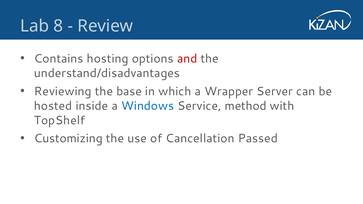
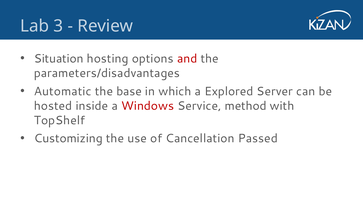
8: 8 -> 3 (58, 26)
Contains: Contains -> Situation (59, 59)
understand/disadvantages: understand/disadvantages -> parameters/disadvantages (107, 73)
Reviewing: Reviewing -> Automatic (63, 91)
Wrapper: Wrapper -> Explored (229, 91)
Windows colour: blue -> red (148, 106)
